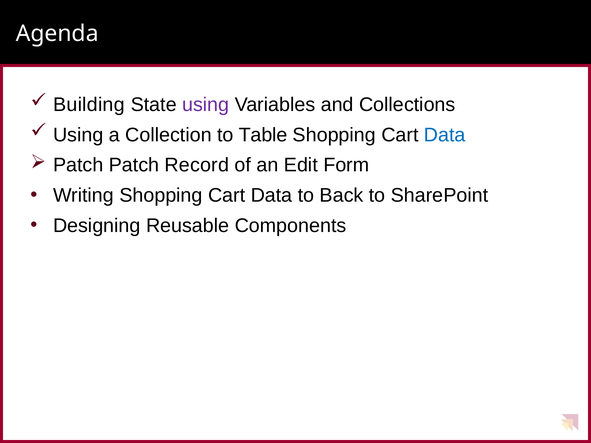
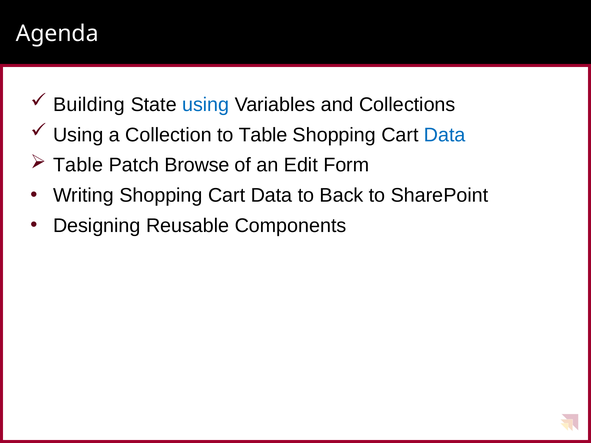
using colour: purple -> blue (206, 105)
Patch: Patch -> Table (78, 165)
Record: Record -> Browse (197, 165)
